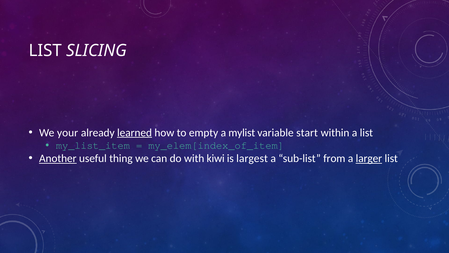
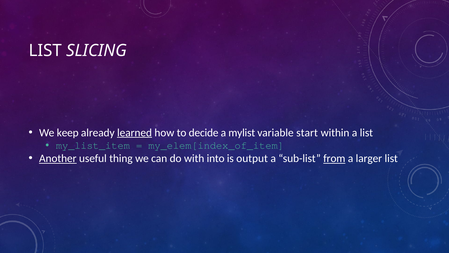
your: your -> keep (68, 132)
empty: empty -> decide (204, 132)
kiwi: kiwi -> into (216, 158)
largest: largest -> output (252, 158)
from underline: none -> present (334, 158)
larger underline: present -> none (369, 158)
